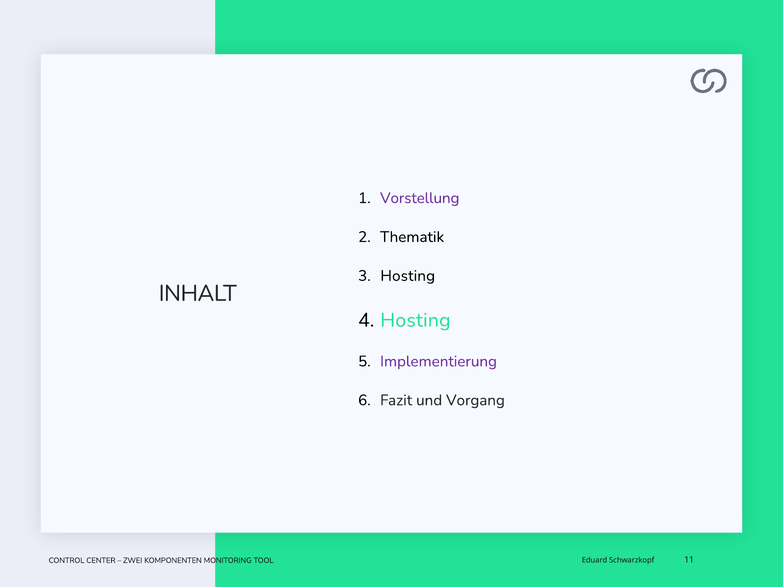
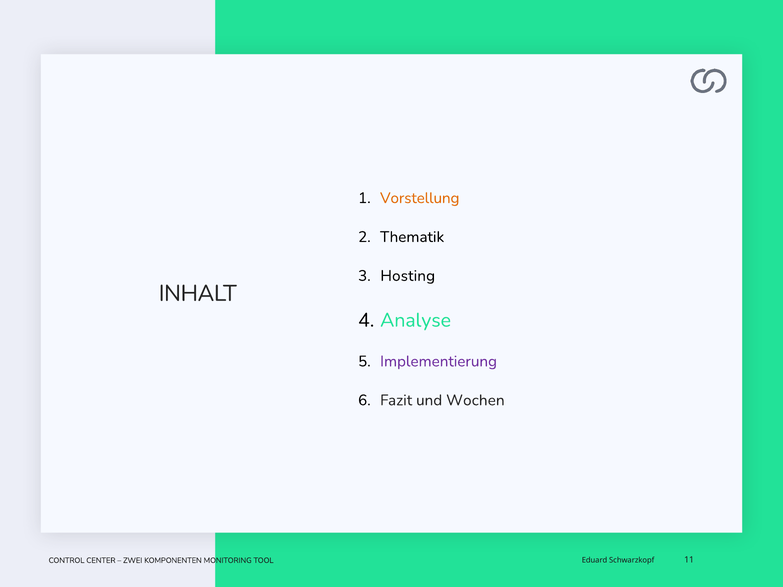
Vorstellung colour: purple -> orange (420, 198)
Hosting: Hosting -> Analyse (416, 320)
Vorgang: Vorgang -> Wochen (475, 400)
